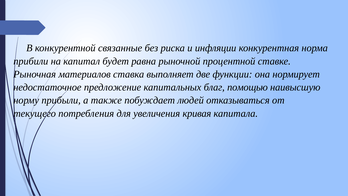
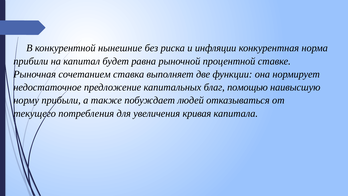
связанные: связанные -> нынешние (120, 48)
материалов: материалов -> сочетанием (85, 74)
